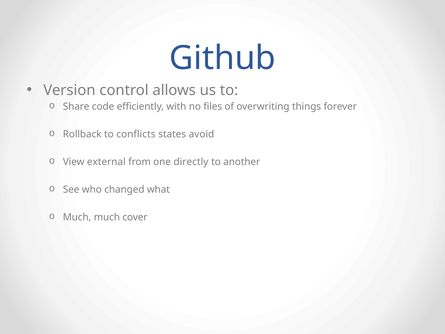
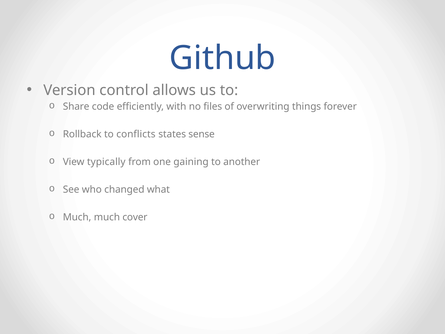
avoid: avoid -> sense (202, 134)
external: external -> typically (106, 162)
directly: directly -> gaining (191, 162)
